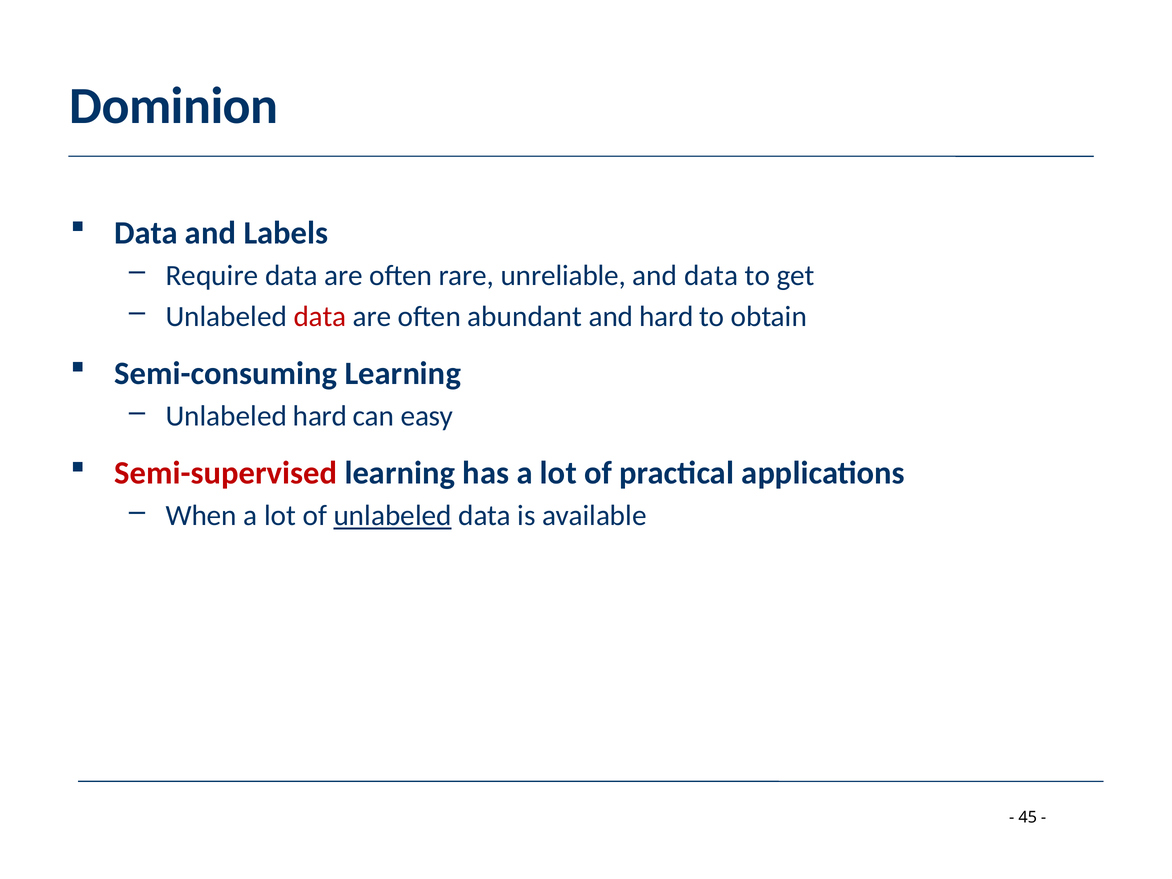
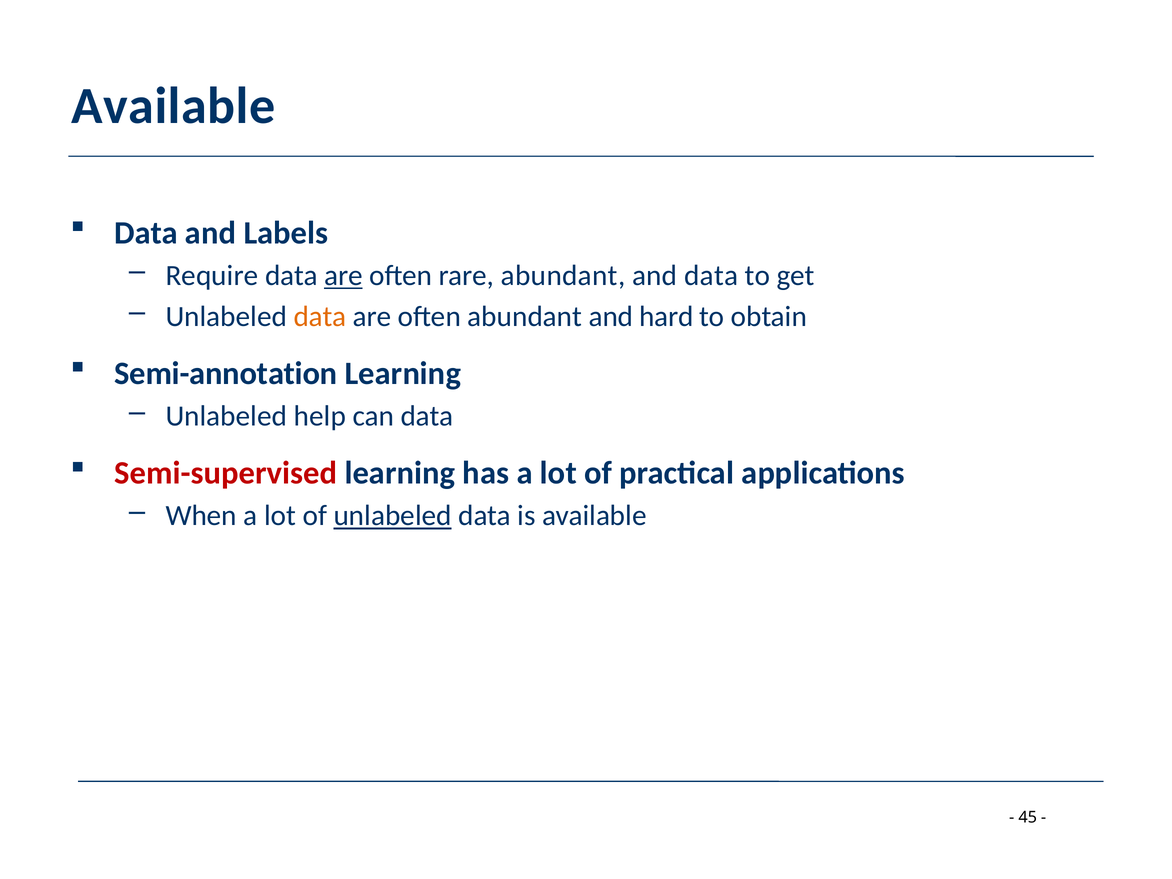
Dominion: Dominion -> Available (173, 106)
are underline: none -> present (343, 276)
rare unreliable: unreliable -> abundant (563, 276)
data colour: red -> orange (320, 317)
Semi-consuming: Semi-consuming -> Semi-annotation (226, 373)
Unlabeled hard: hard -> help (320, 416)
can easy: easy -> data (427, 416)
